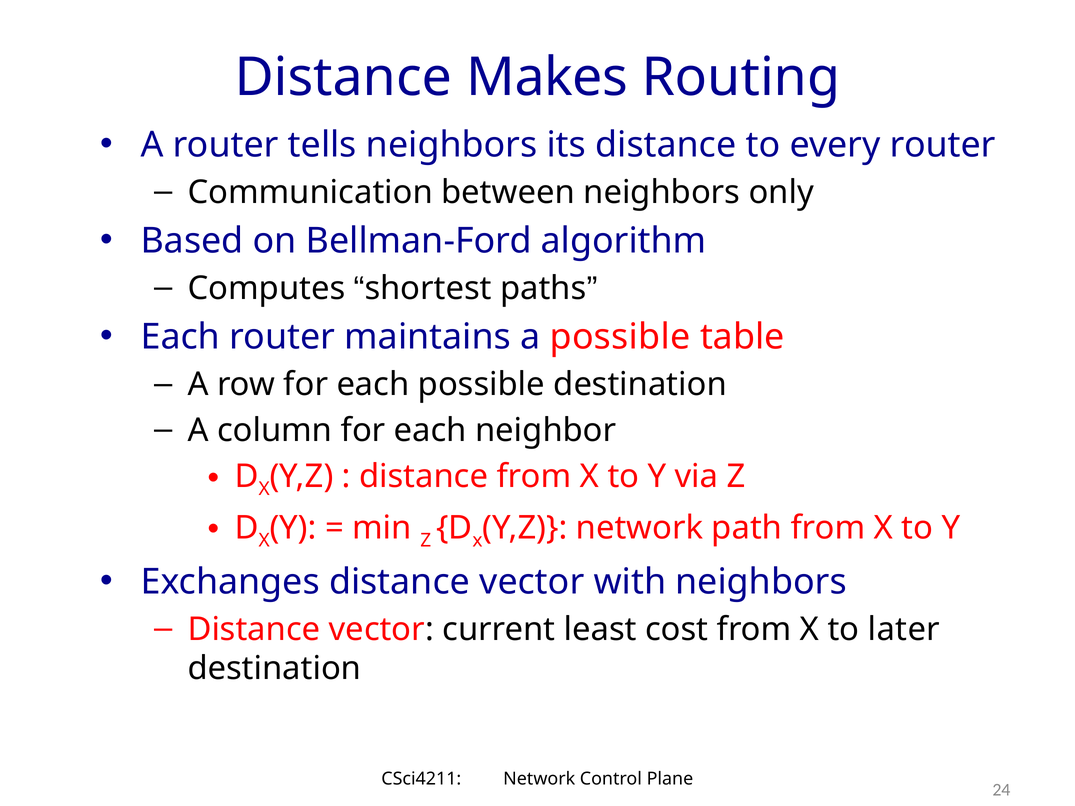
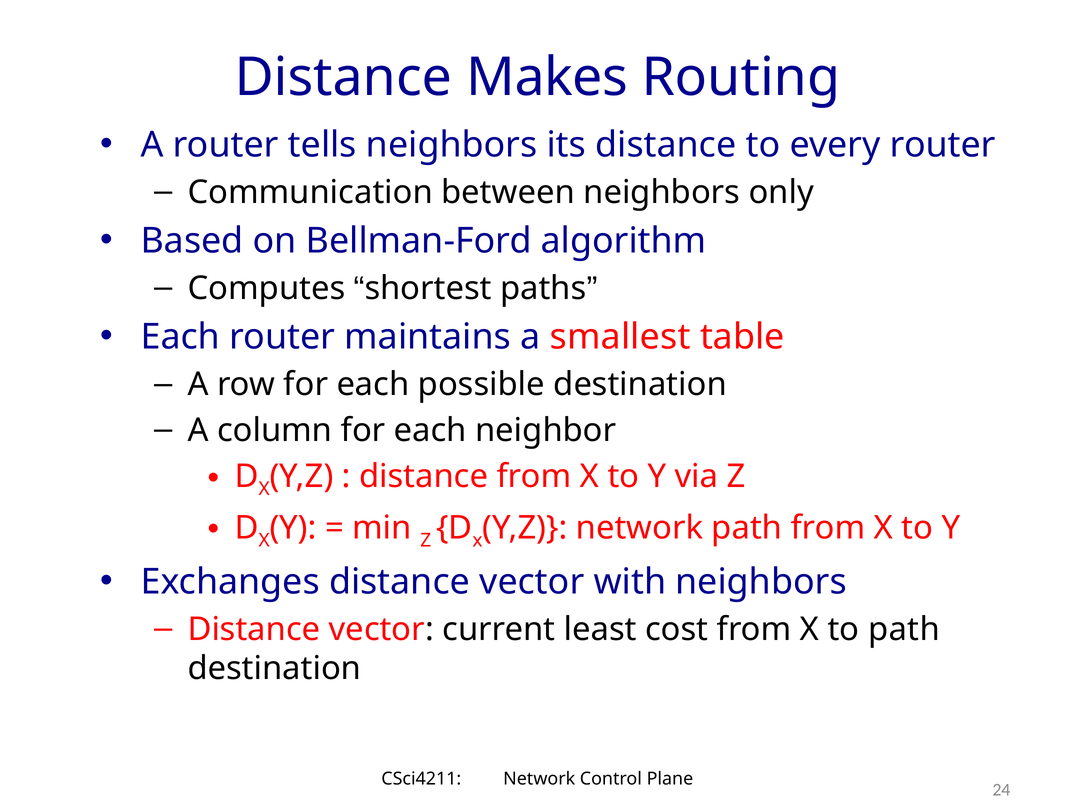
a possible: possible -> smallest (620, 337)
to later: later -> path (904, 629)
